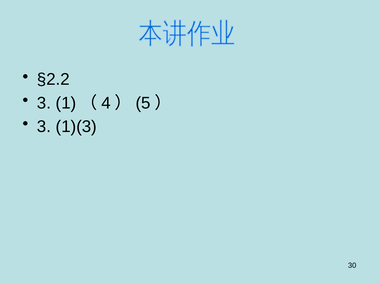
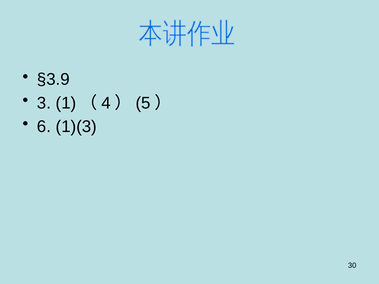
§2.2: §2.2 -> §3.9 (53, 80)
3: 3 -> 6 (44, 127)
